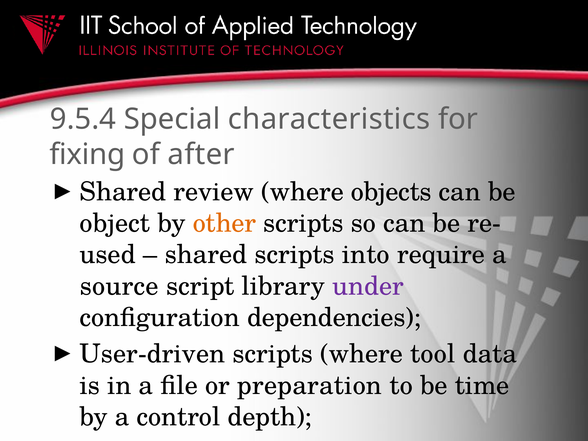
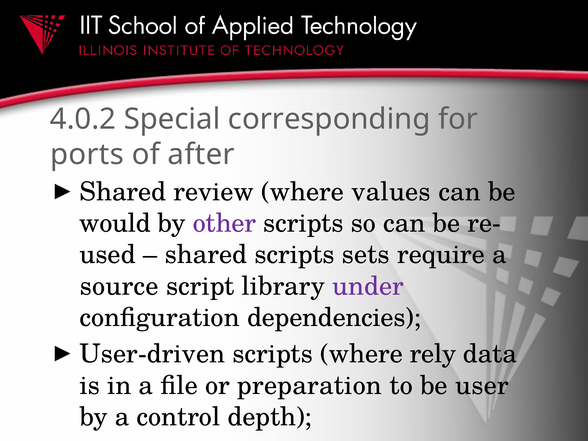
9.5.4: 9.5.4 -> 4.0.2 (83, 119)
characteristics: characteristics -> corresponding (329, 119)
fixing: fixing -> ports (87, 154)
objects: objects -> values (391, 192)
object: object -> would (115, 223)
other colour: orange -> purple (224, 223)
into: into -> sets (366, 255)
tool: tool -> rely (433, 354)
time: time -> user (482, 385)
